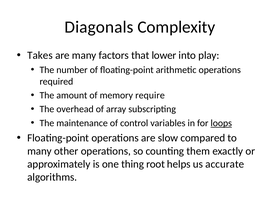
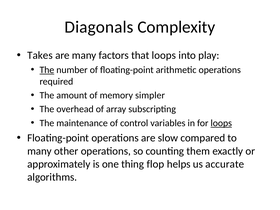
that lower: lower -> loops (164, 55)
The underline: none -> present (47, 70)
require: require -> simpler (150, 95)
root: root -> flop (155, 164)
